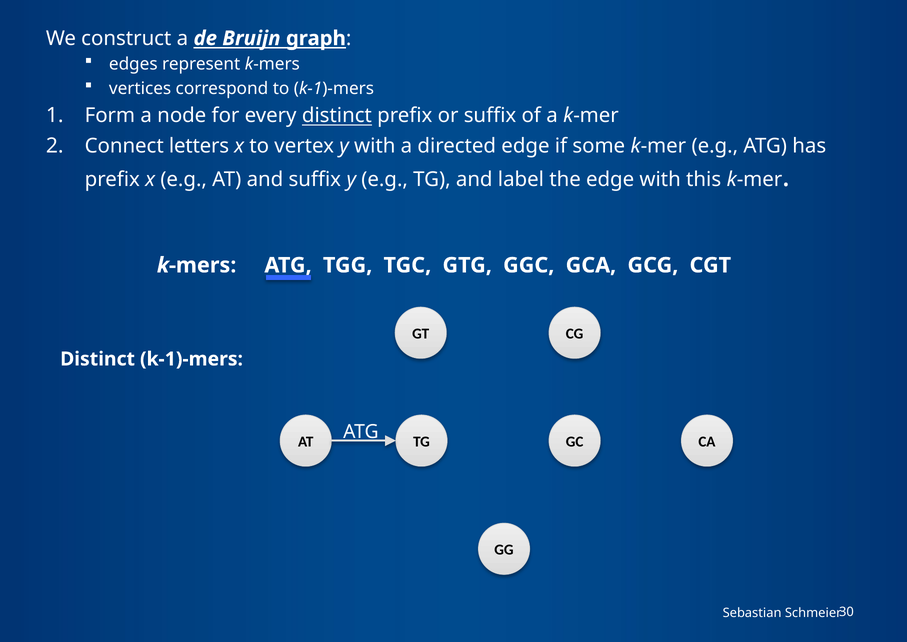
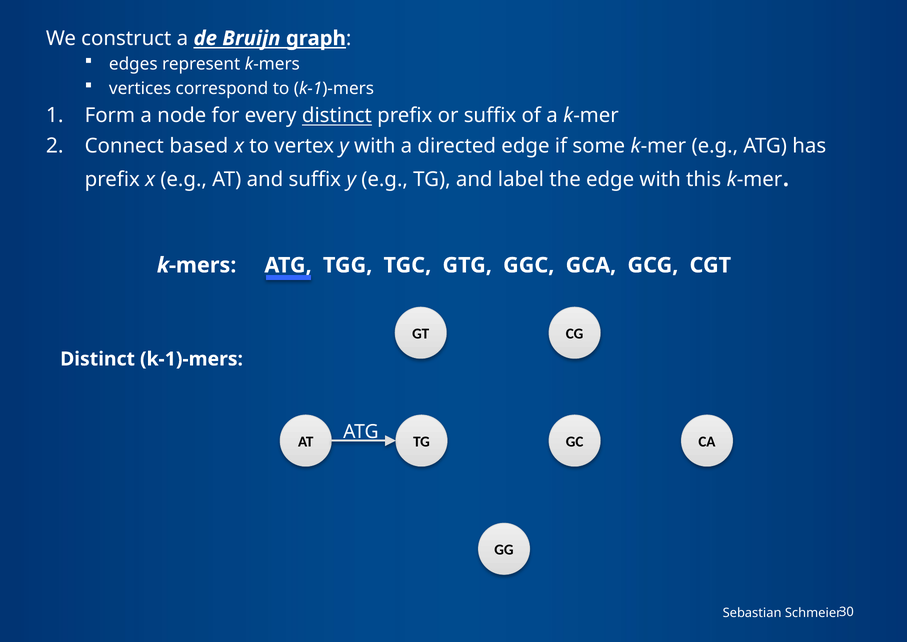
letters: letters -> based (199, 146)
